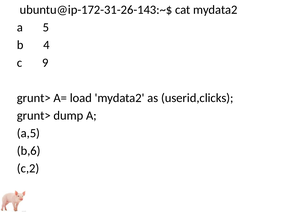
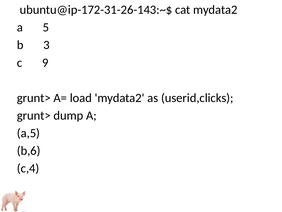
4: 4 -> 3 (46, 45)
c,2: c,2 -> c,4 (28, 168)
